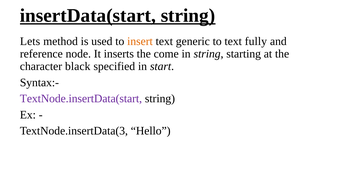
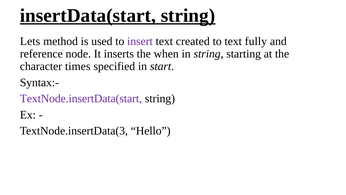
insert colour: orange -> purple (140, 41)
generic: generic -> created (193, 41)
come: come -> when (166, 54)
black: black -> times (78, 66)
